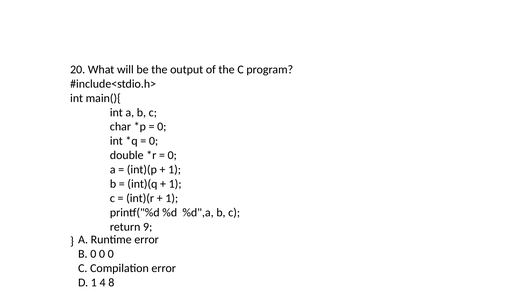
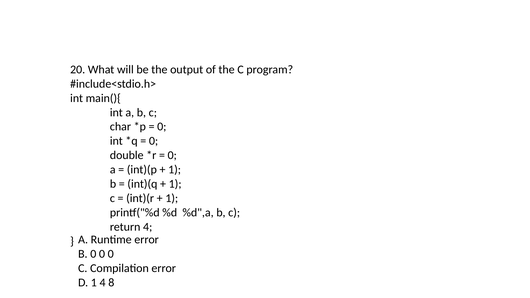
return 9: 9 -> 4 (148, 227)
